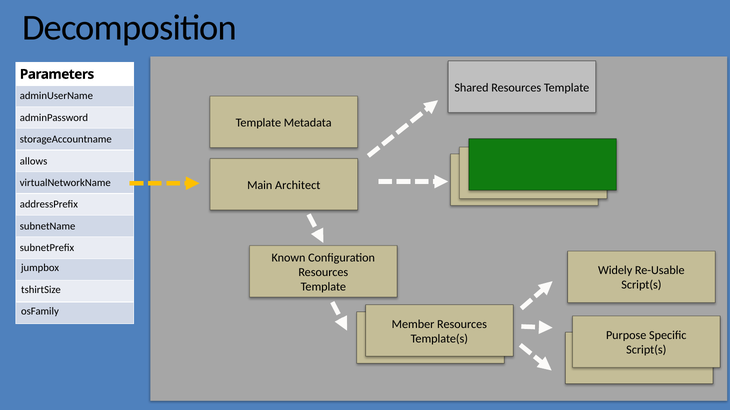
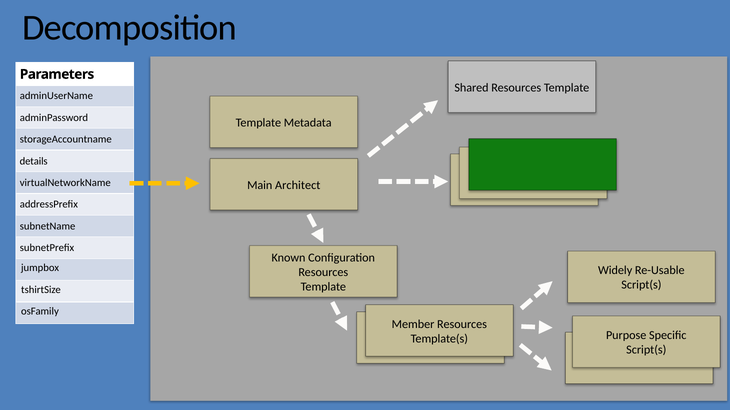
allows: allows -> details (34, 161)
